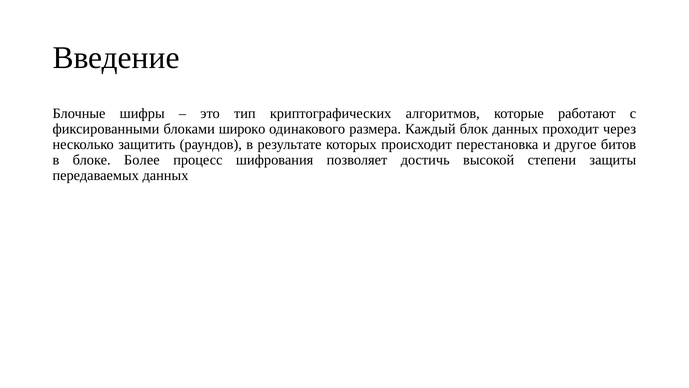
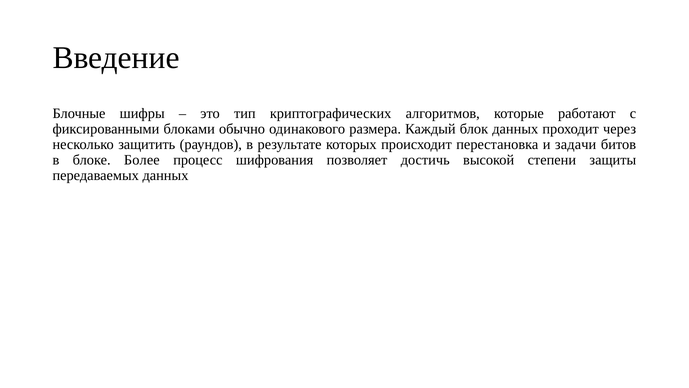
широко: широко -> обычно (242, 129)
другое: другое -> задачи (576, 144)
